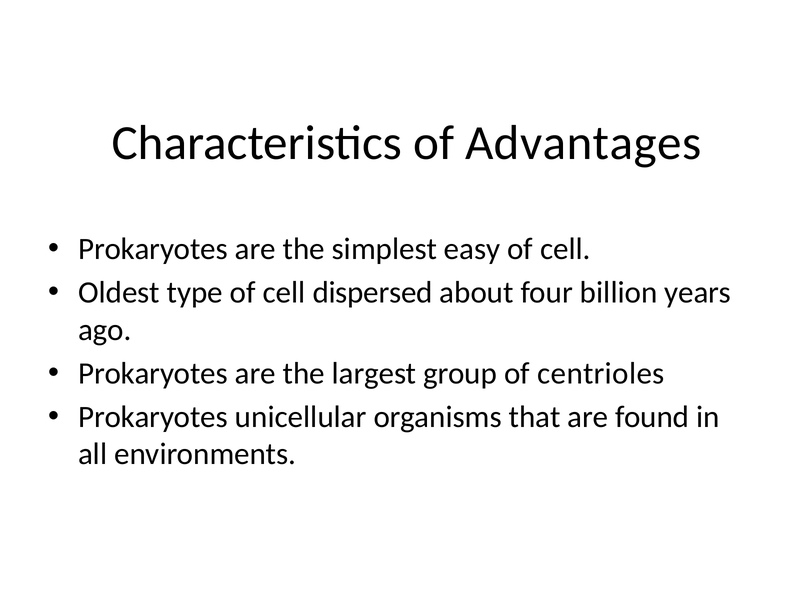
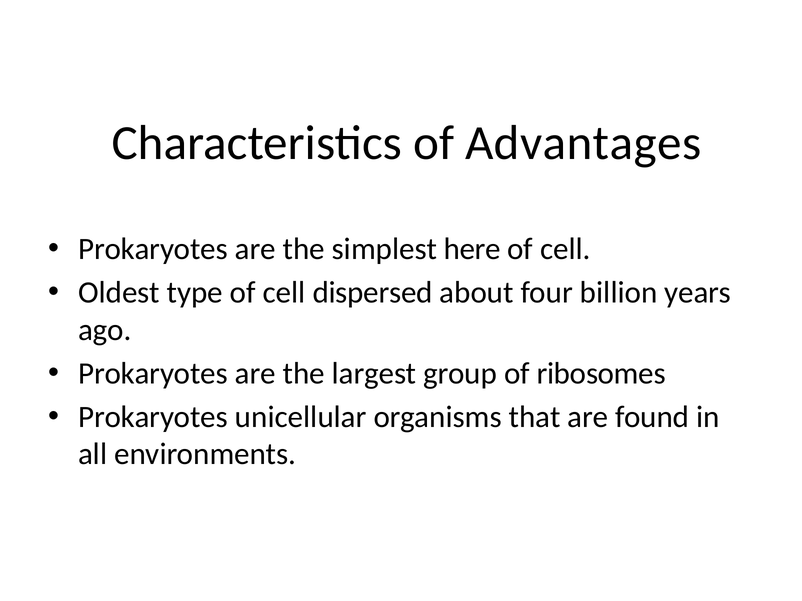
easy: easy -> here (472, 249)
centrioles: centrioles -> ribosomes (601, 374)
